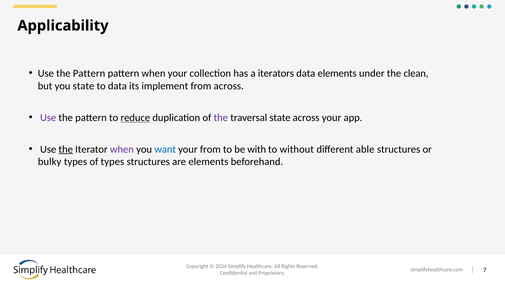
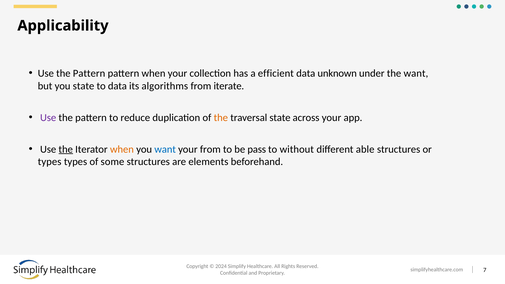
iterators: iterators -> efficient (276, 73)
data elements: elements -> unknown (337, 73)
the clean: clean -> want (416, 73)
implement: implement -> algorithms (165, 86)
from across: across -> iterate (229, 86)
reduce underline: present -> none (135, 118)
the colour: purple -> orange (221, 118)
when colour: purple -> orange (122, 149)
with: with -> pass (257, 149)
bulky: bulky -> types (50, 162)
of types: types -> some (112, 162)
